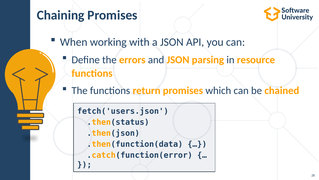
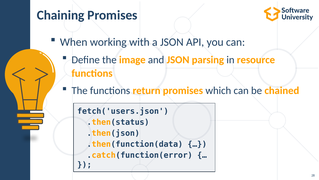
errors: errors -> image (132, 60)
